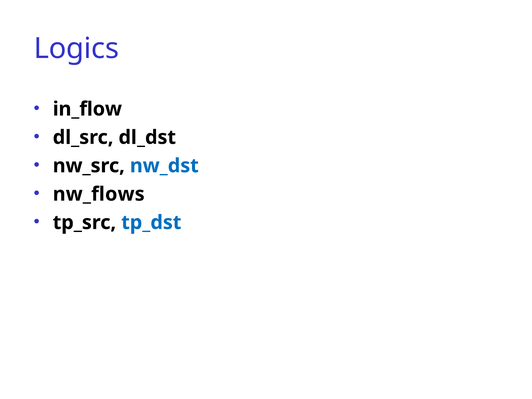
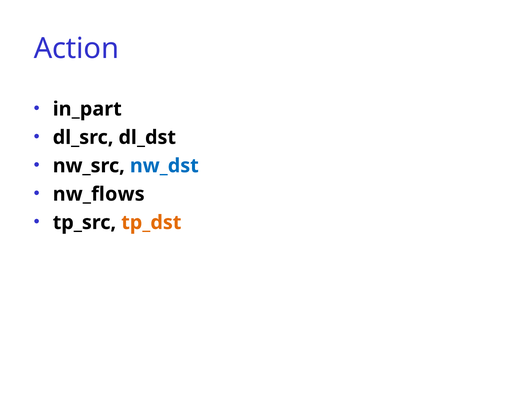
Logics: Logics -> Action (76, 49)
in_flow: in_flow -> in_part (87, 109)
tp_dst colour: blue -> orange (151, 223)
